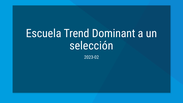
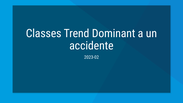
Escuela: Escuela -> Classes (44, 33)
selección: selección -> accidente (91, 46)
